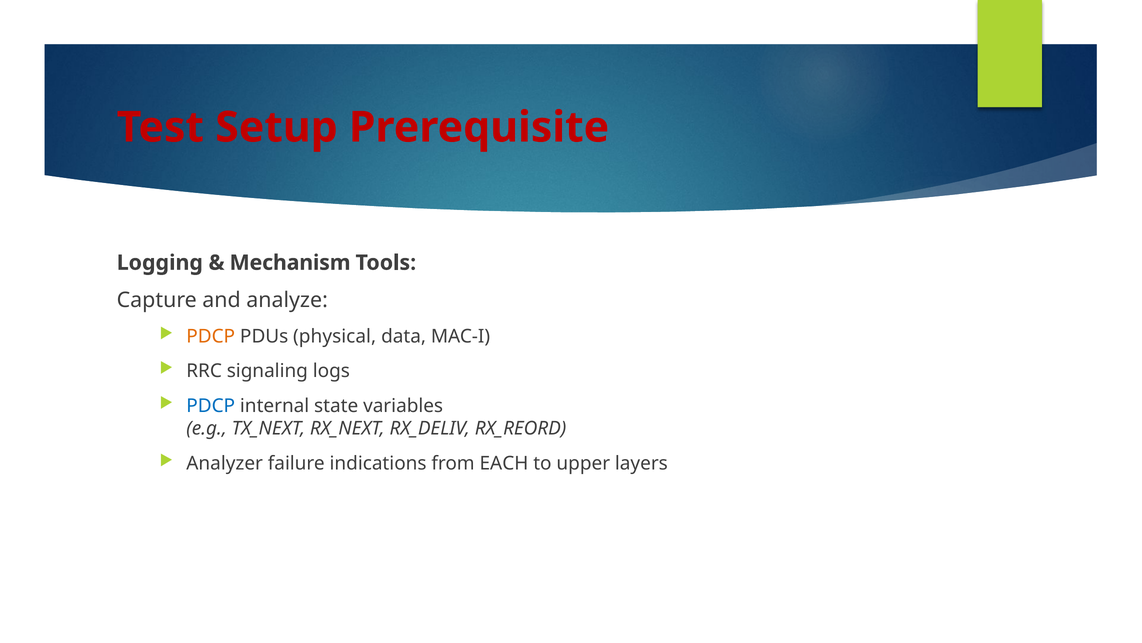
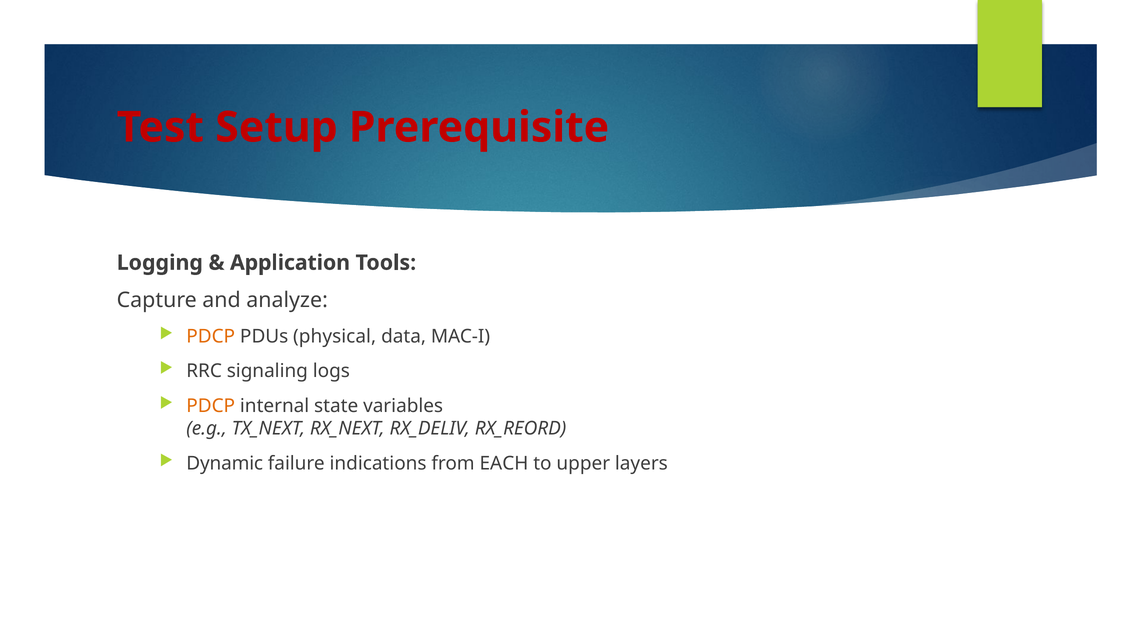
Mechanism: Mechanism -> Application (290, 262)
PDCP colour: blue -> orange (211, 405)
Analyzer: Analyzer -> Dynamic (225, 463)
